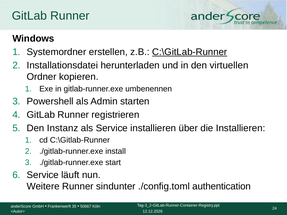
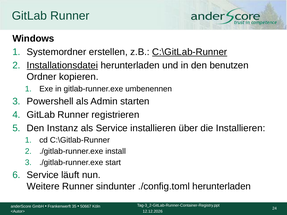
Installationsdatei underline: none -> present (62, 65)
virtuellen: virtuellen -> benutzen (229, 65)
./config.toml authentication: authentication -> herunterladen (222, 187)
